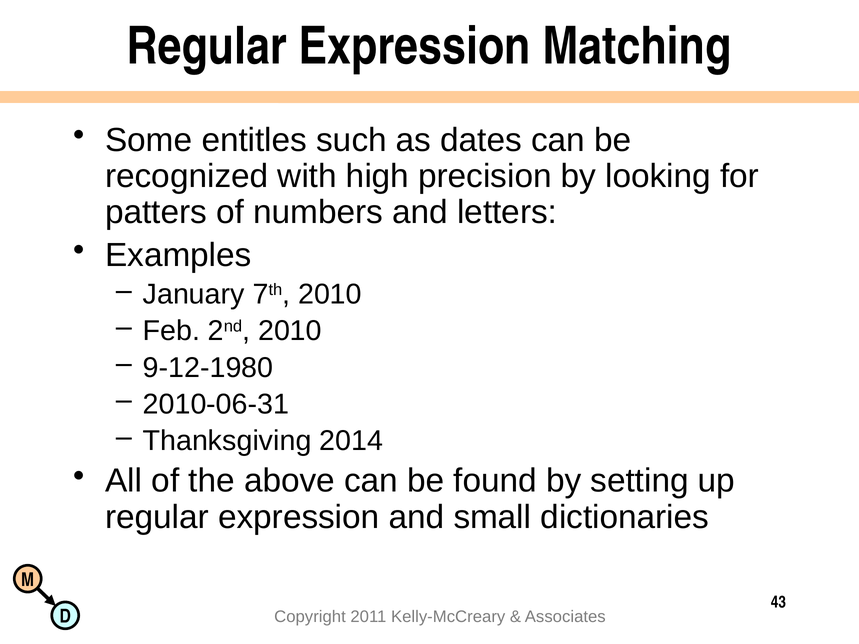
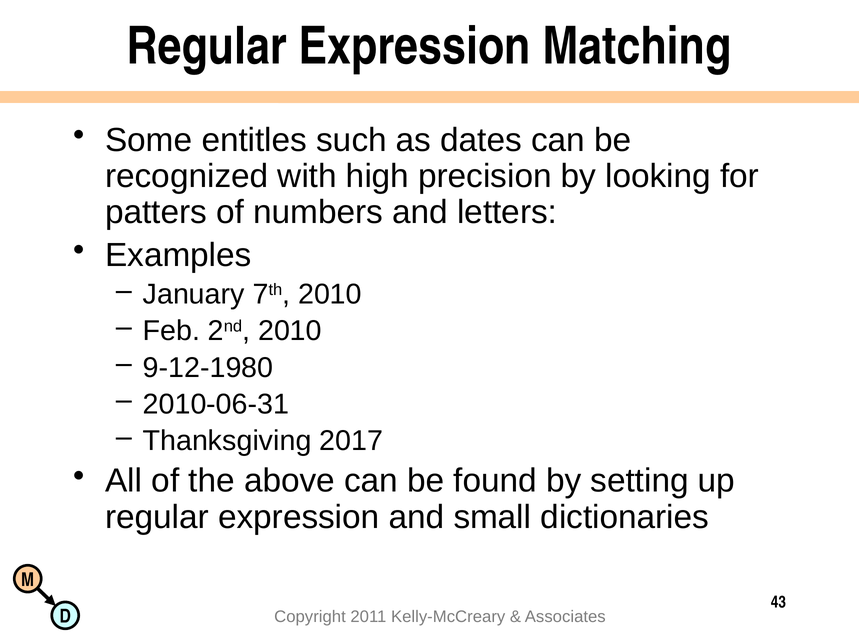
2014: 2014 -> 2017 (351, 441)
